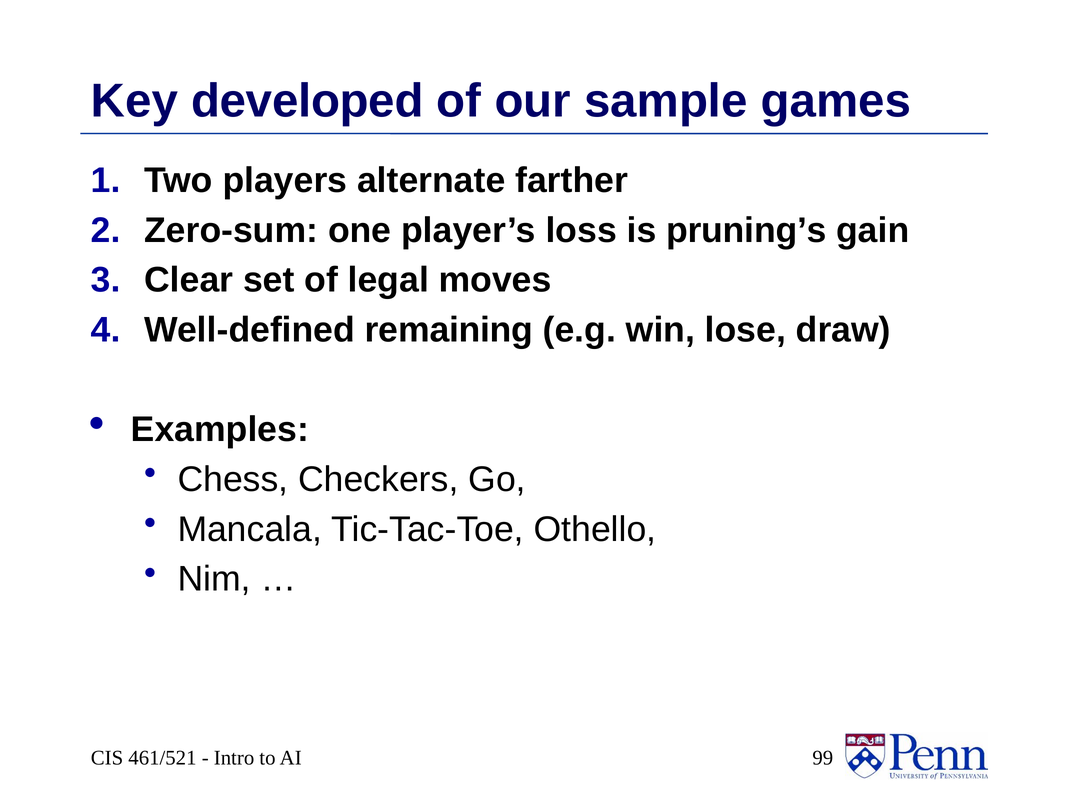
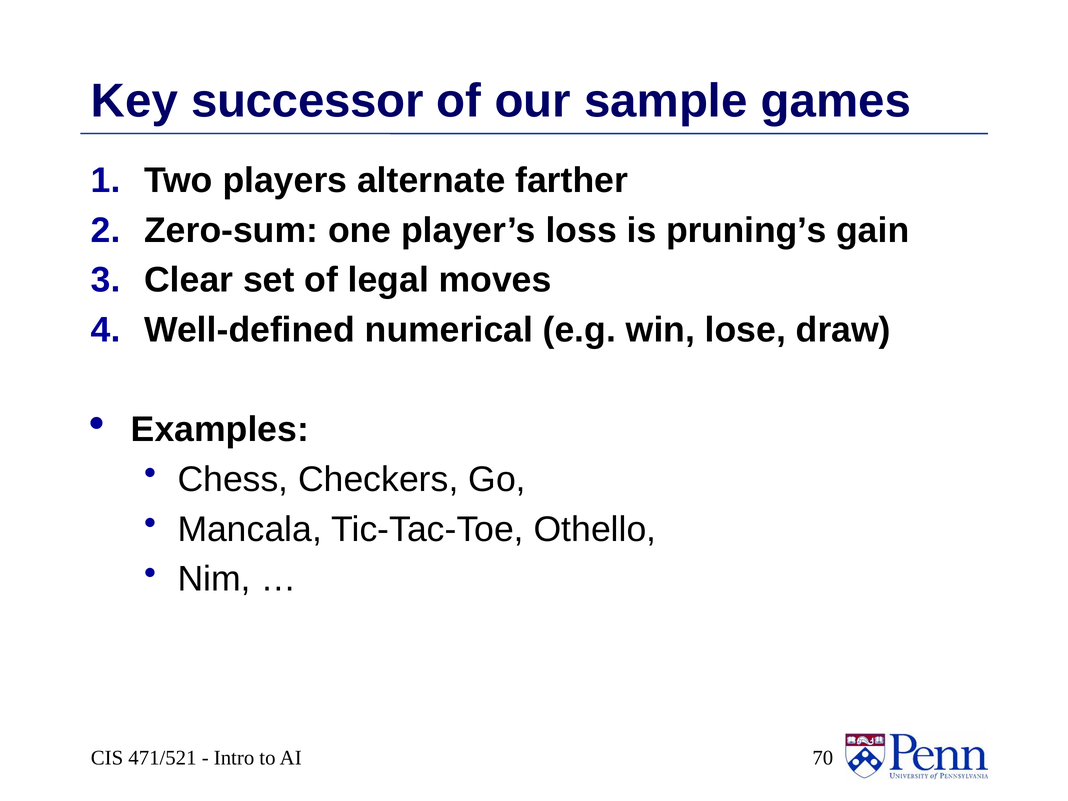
developed: developed -> successor (307, 101)
remaining: remaining -> numerical (449, 330)
461/521: 461/521 -> 471/521 (162, 758)
99: 99 -> 70 (823, 758)
